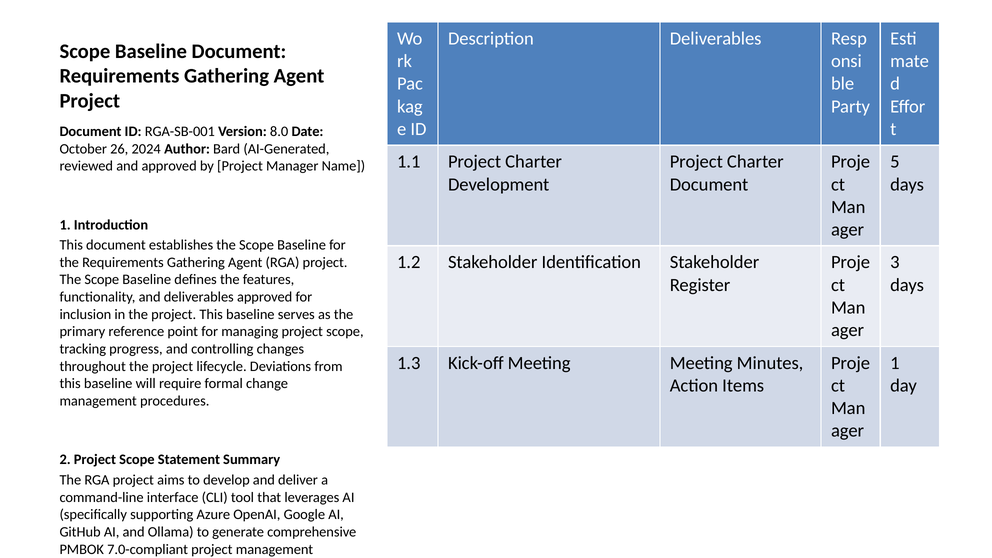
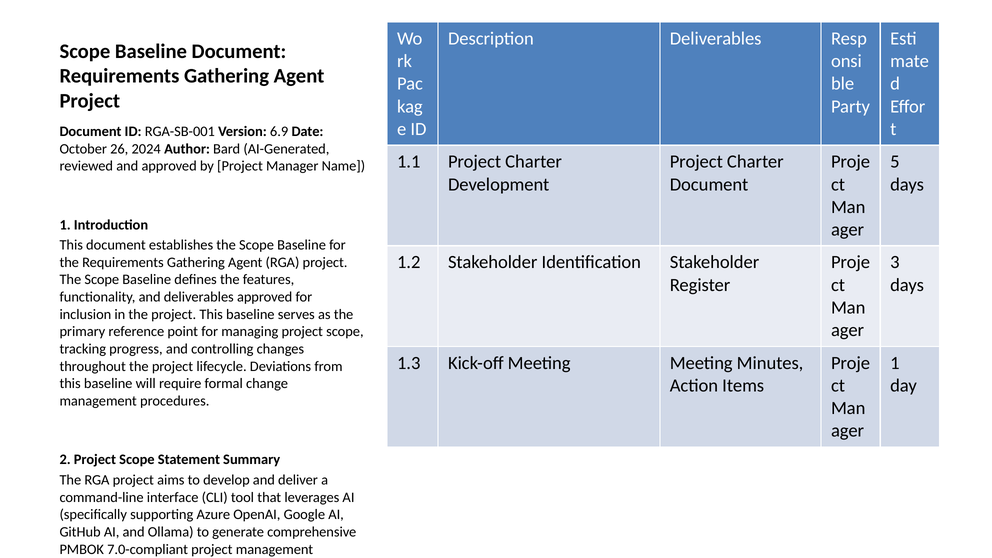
8.0: 8.0 -> 6.9 (279, 131)
